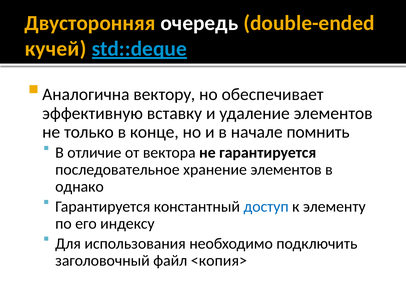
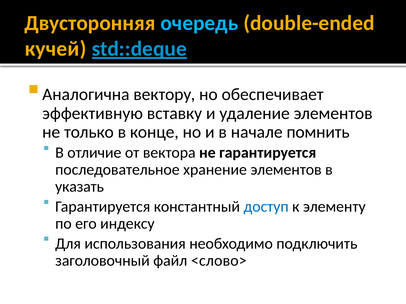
очередь colour: white -> light blue (199, 23)
однако: однако -> указать (80, 187)
<копия>: <копия> -> <слово> (219, 261)
